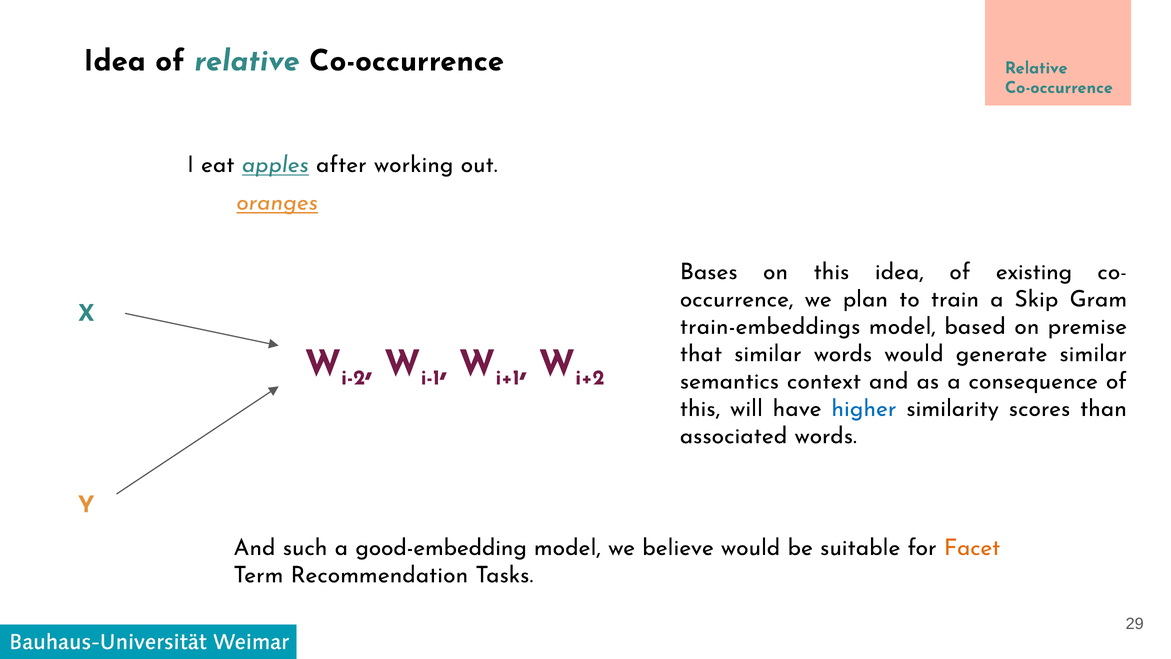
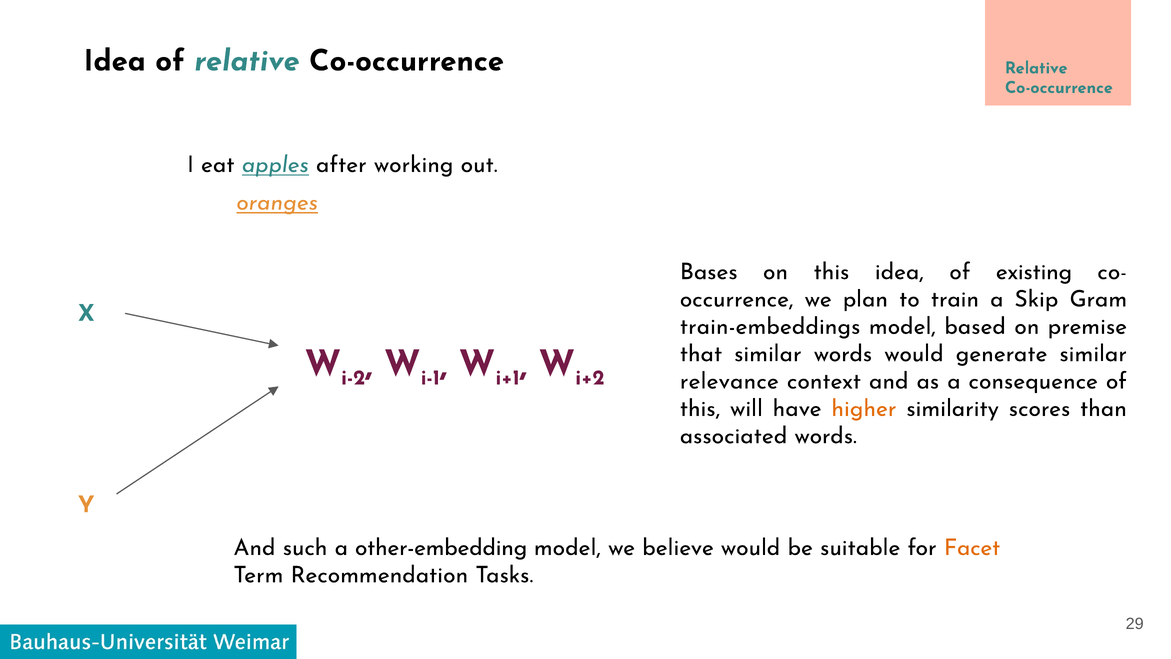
semantics: semantics -> relevance (729, 381)
higher colour: blue -> orange (864, 408)
good-embedding: good-embedding -> other-embedding (441, 547)
